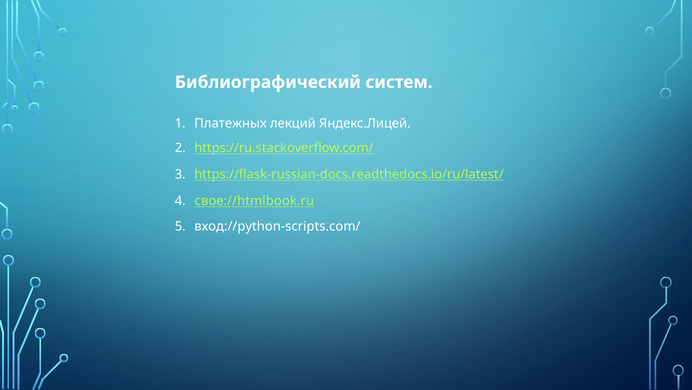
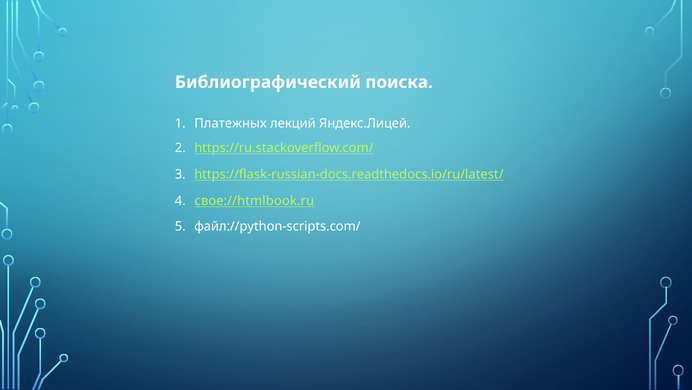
систем: систем -> поиска (399, 82)
вход://python-scripts.com/: вход://python-scripts.com/ -> файл://python-scripts.com/ (277, 226)
